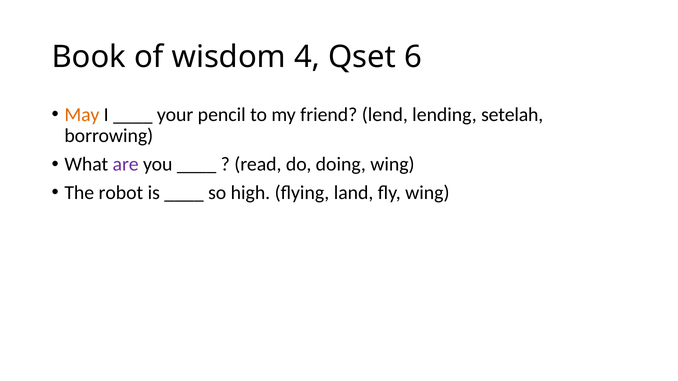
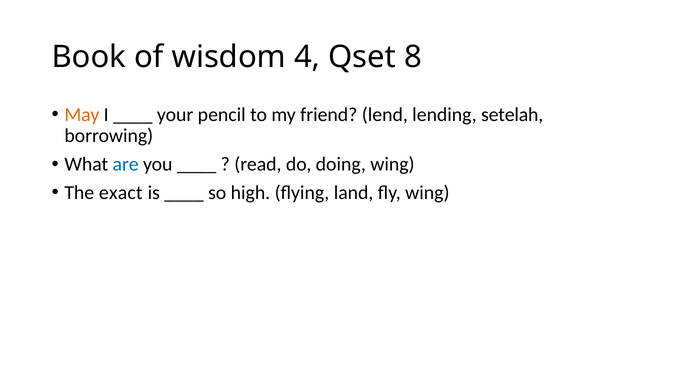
6: 6 -> 8 (413, 57)
are colour: purple -> blue (126, 164)
robot: robot -> exact (121, 193)
